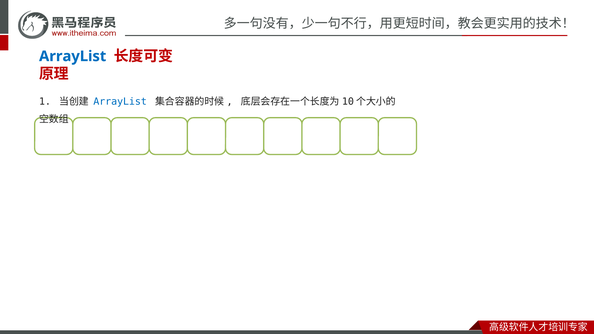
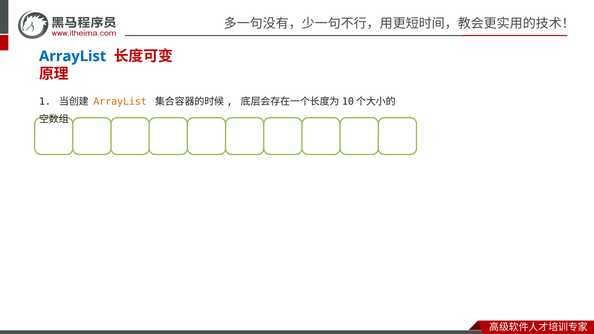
ArrayList colour: blue -> orange (120, 102)
